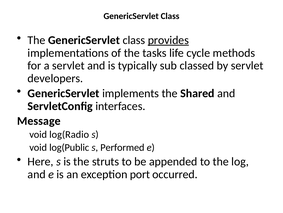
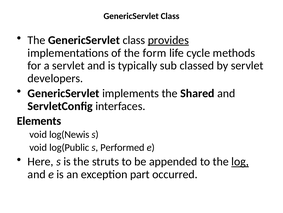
tasks: tasks -> form (154, 53)
Message: Message -> Elements (39, 121)
log(Radio: log(Radio -> log(Newis (69, 134)
log underline: none -> present (240, 161)
port: port -> part (140, 174)
